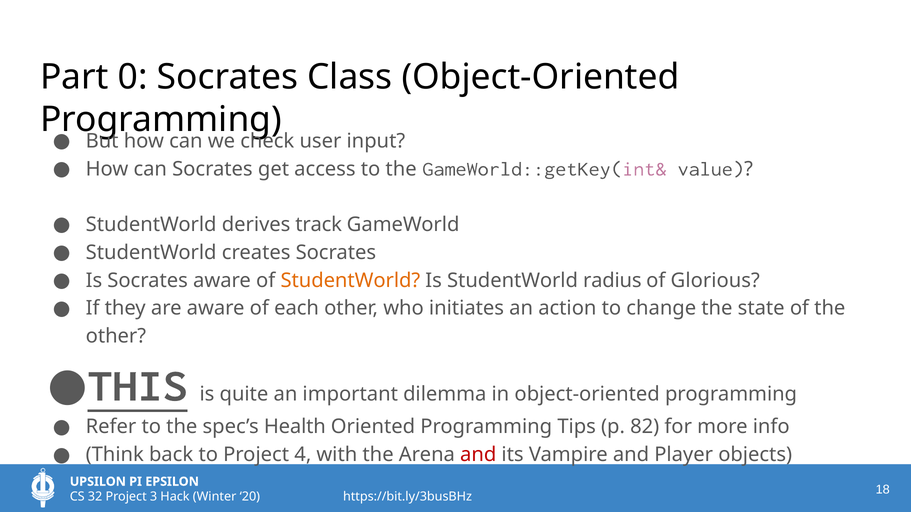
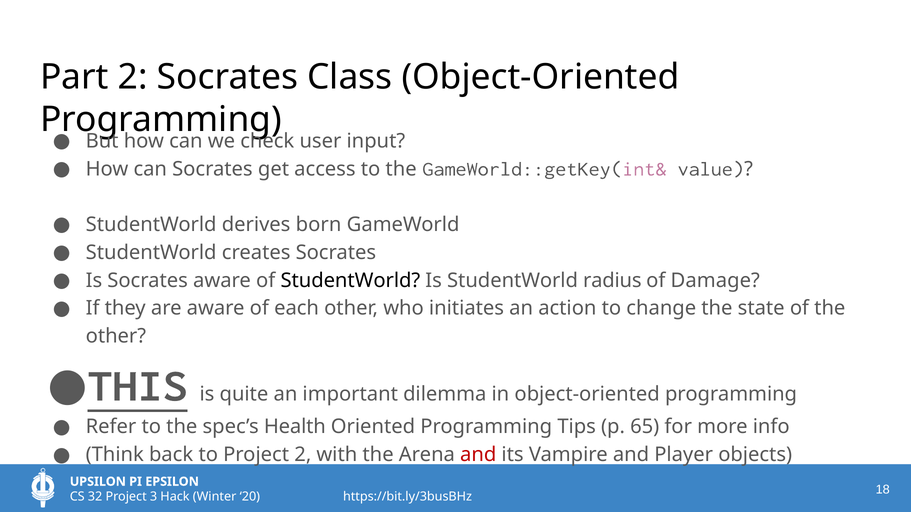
Part 0: 0 -> 2 (133, 77)
track: track -> born (319, 225)
StudentWorld colour: orange -> black (350, 281)
Glorious: Glorious -> Damage (715, 281)
82: 82 -> 65 (645, 427)
Project 4: 4 -> 2 (303, 455)
